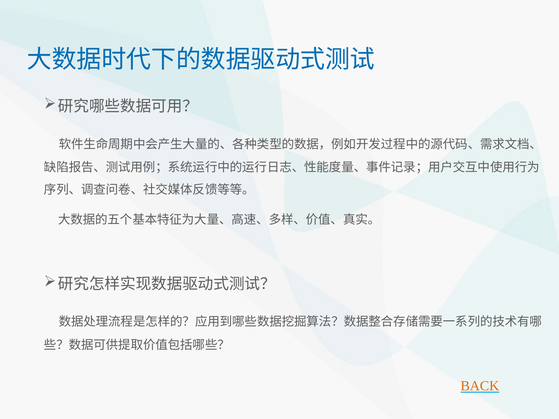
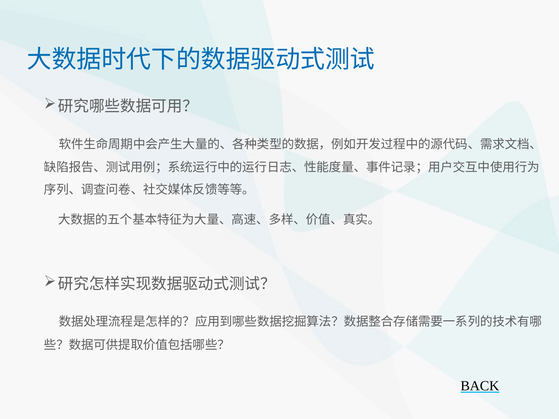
BACK colour: orange -> black (480, 386)
